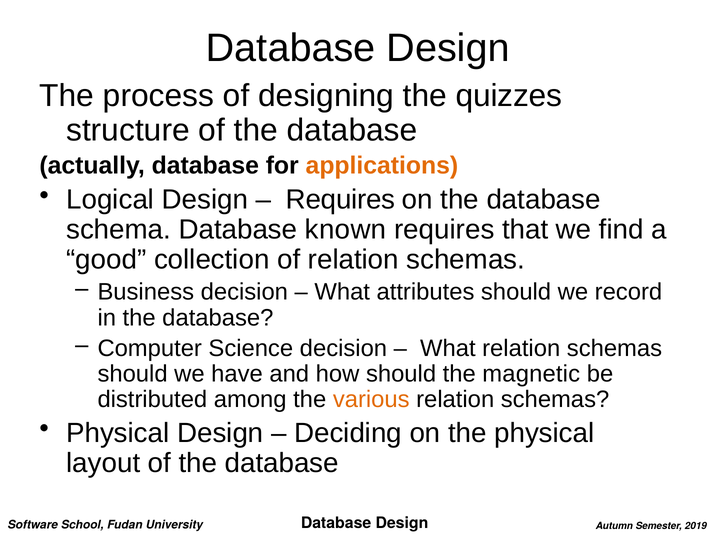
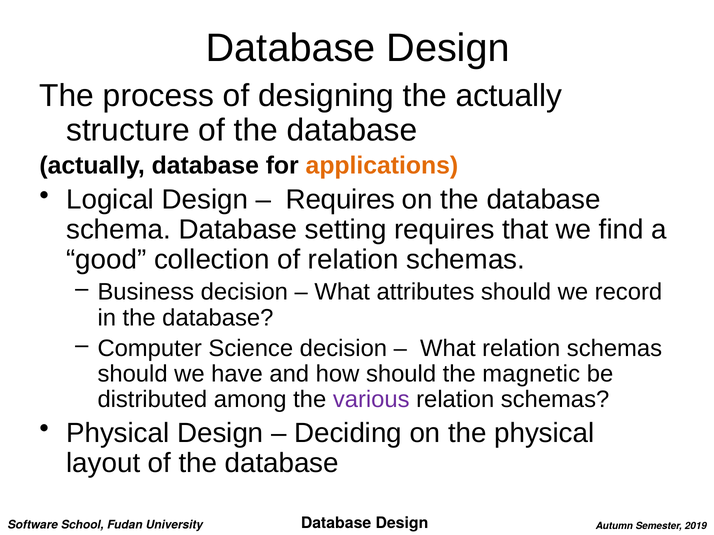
the quizzes: quizzes -> actually (509, 96)
known: known -> setting (346, 230)
various colour: orange -> purple (371, 400)
